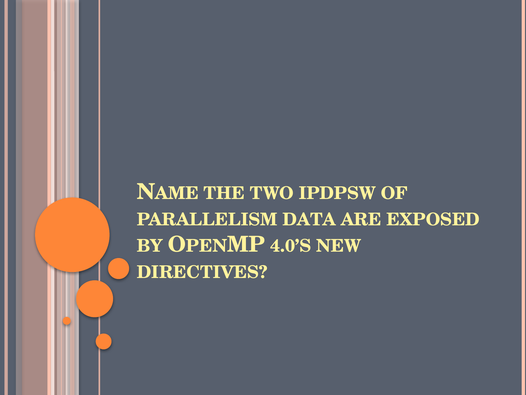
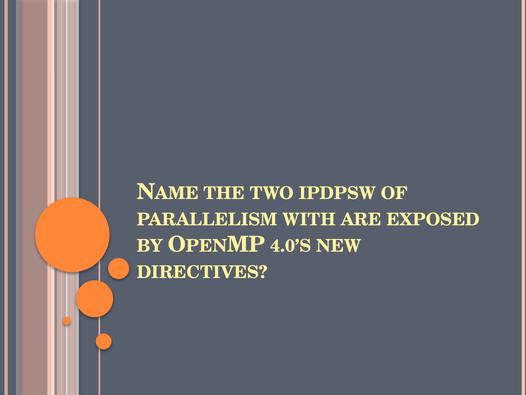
DATA: DATA -> WITH (309, 219)
